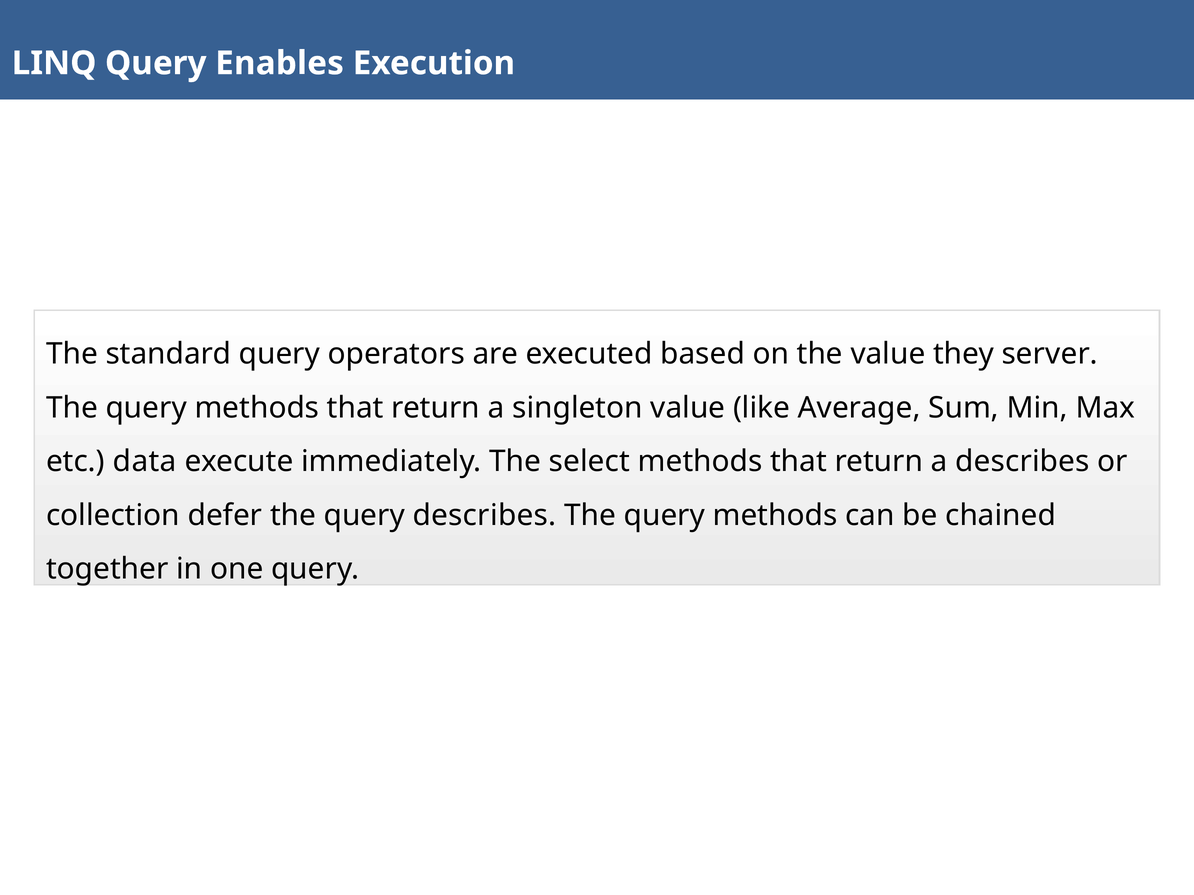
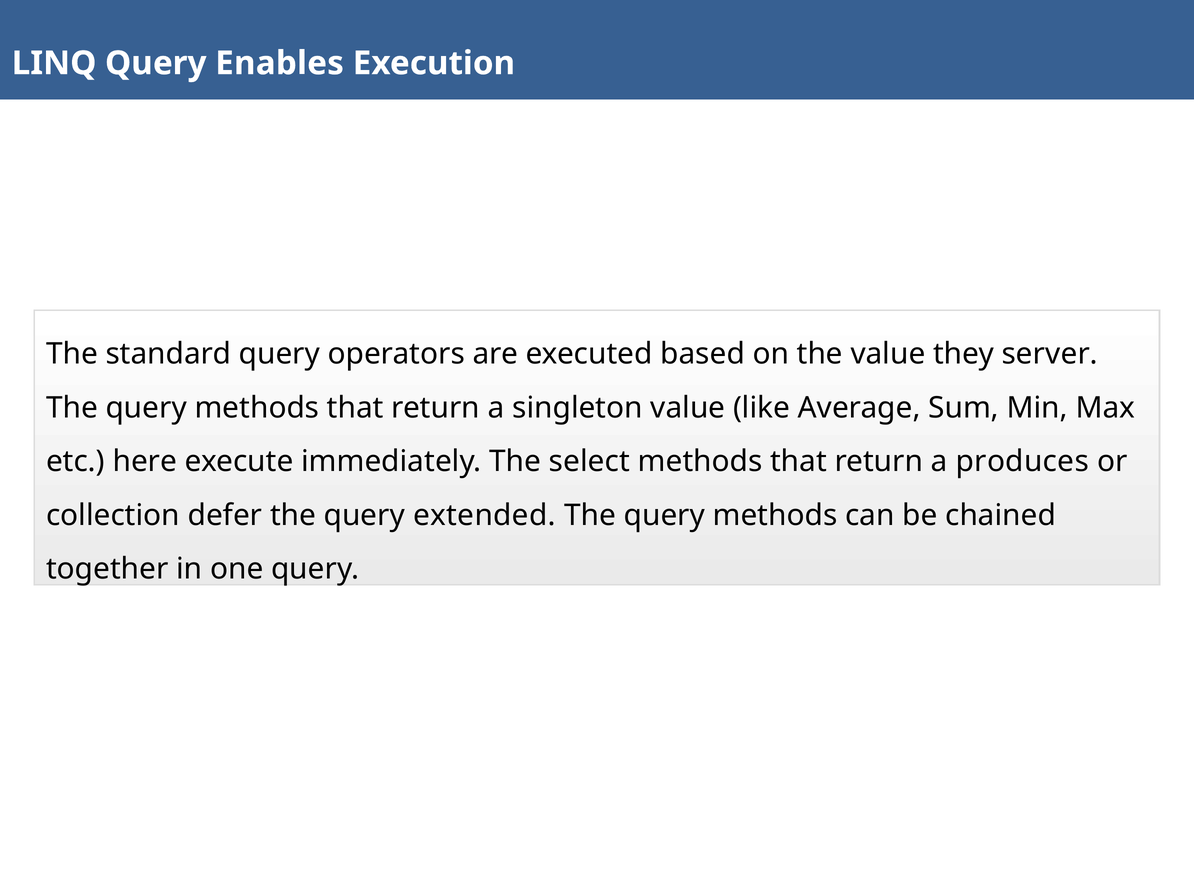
data: data -> here (145, 462)
a describes: describes -> produces (1022, 462)
query describes: describes -> extended (484, 516)
